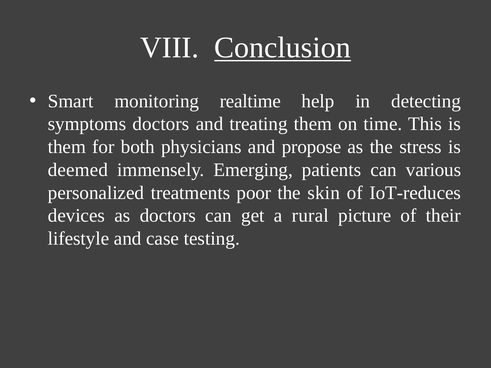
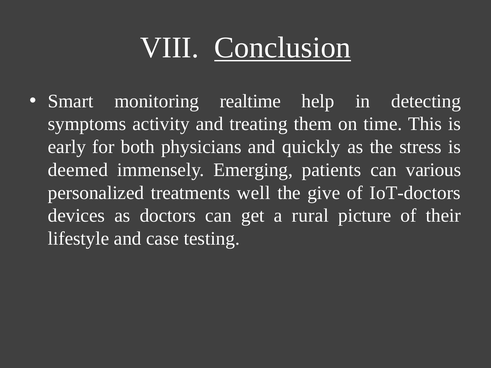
symptoms doctors: doctors -> activity (161, 124)
them: them -> early (67, 147)
propose: propose -> quickly (311, 147)
poor: poor -> well (254, 193)
skin: skin -> give (324, 193)
IoT-reduces: IoT-reduces -> IoT-doctors (415, 193)
